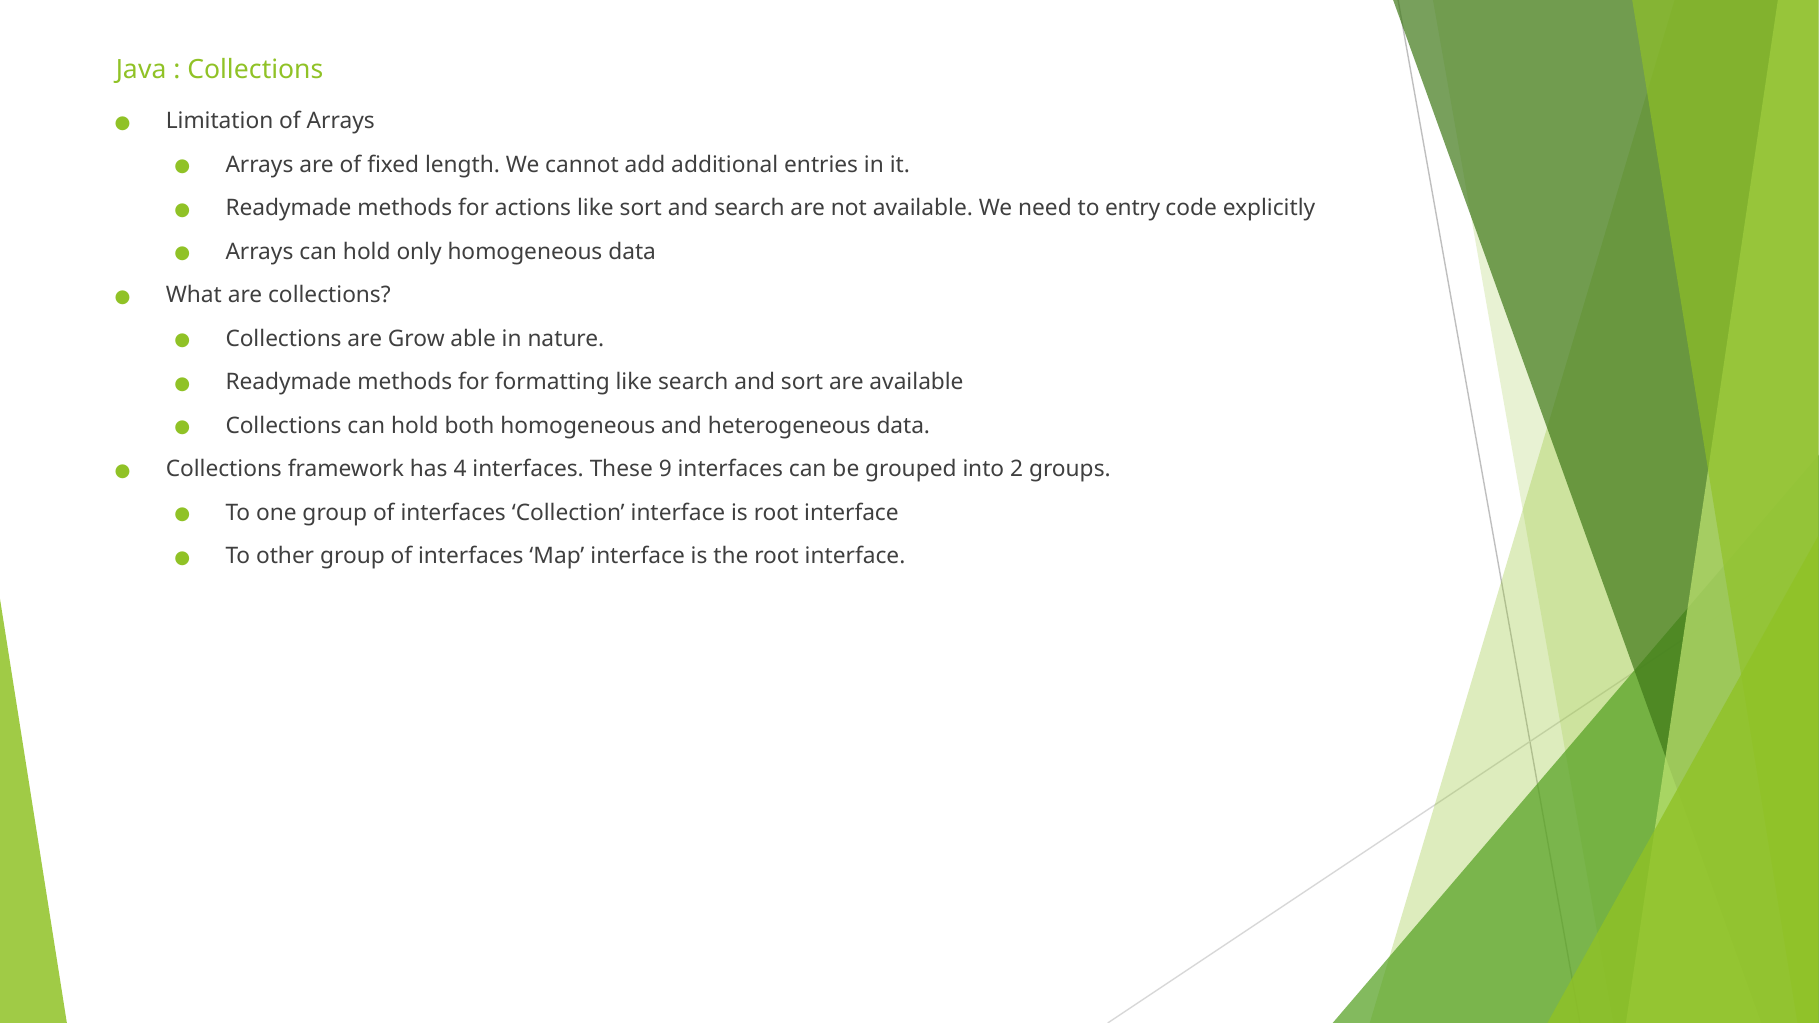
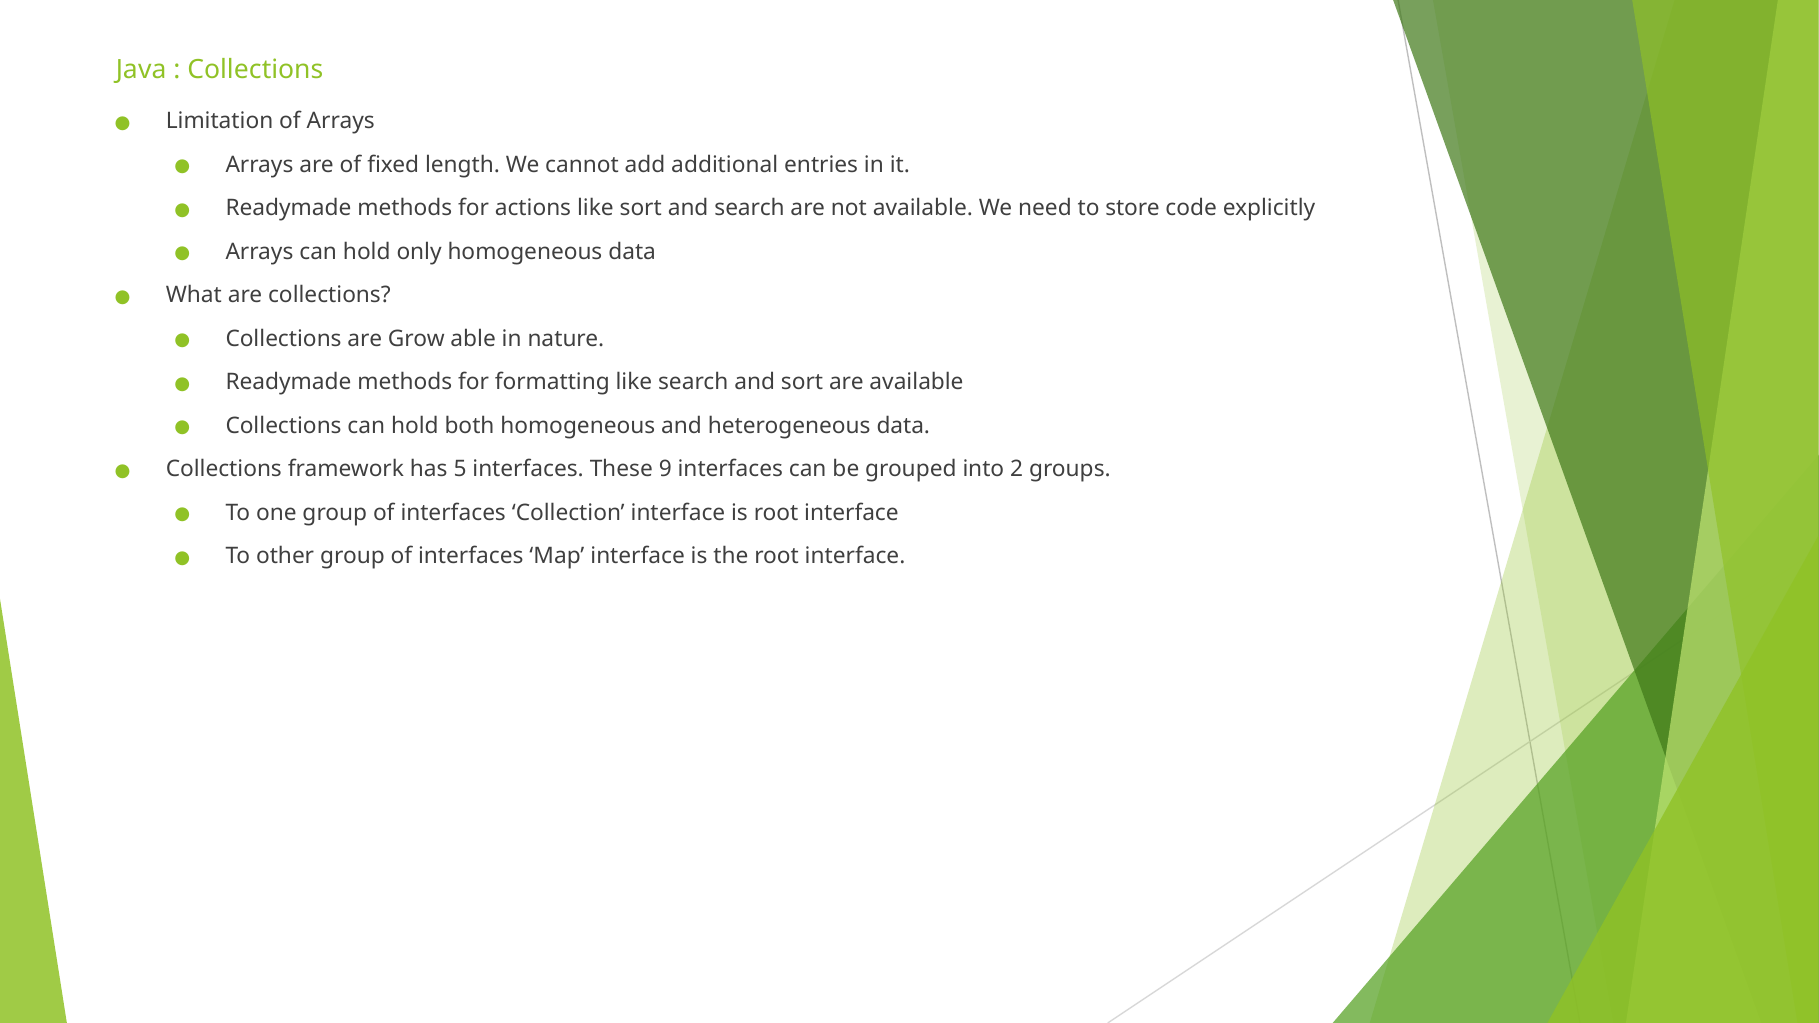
entry: entry -> store (1133, 208)
4: 4 -> 5 (460, 469)
